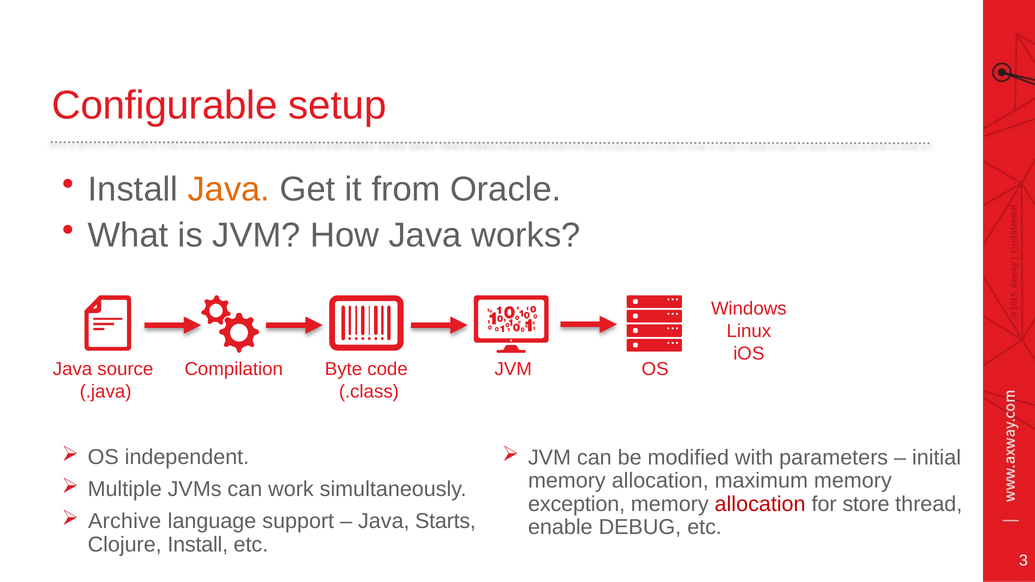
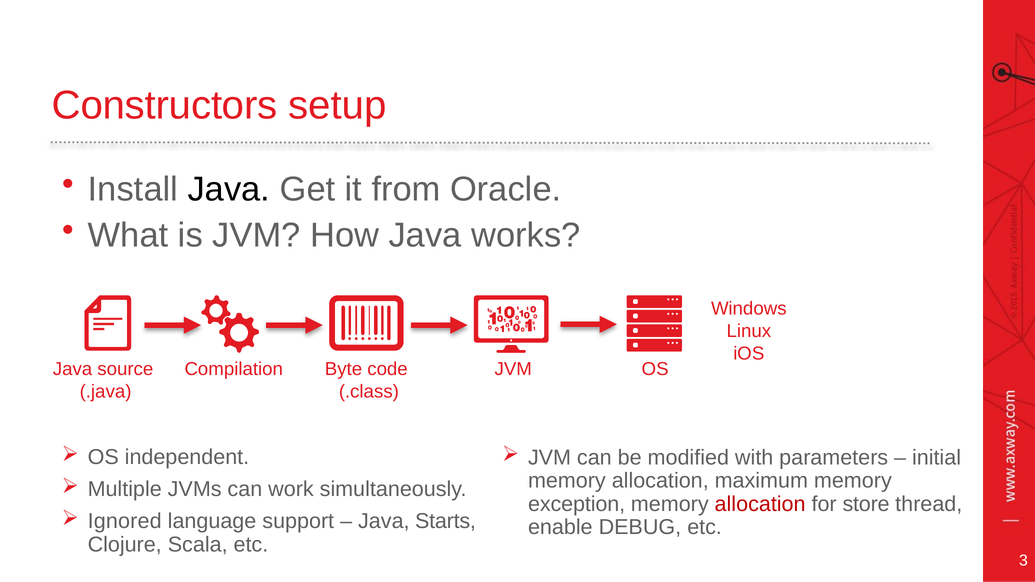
Configurable: Configurable -> Constructors (165, 105)
Java colour: orange -> black (229, 190)
Archive: Archive -> Ignored (125, 521)
Clojure Install: Install -> Scala (198, 545)
